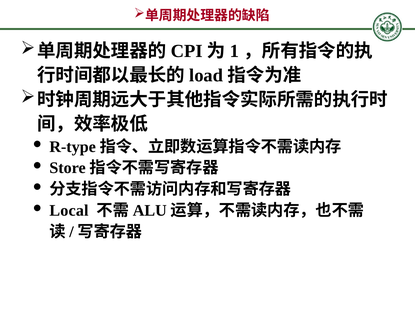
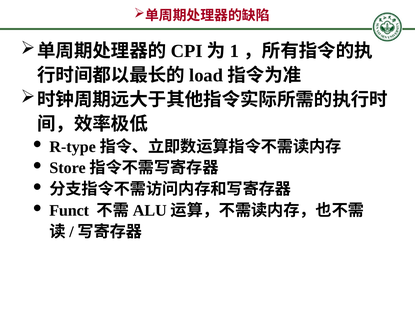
Local: Local -> Funct (69, 211)
